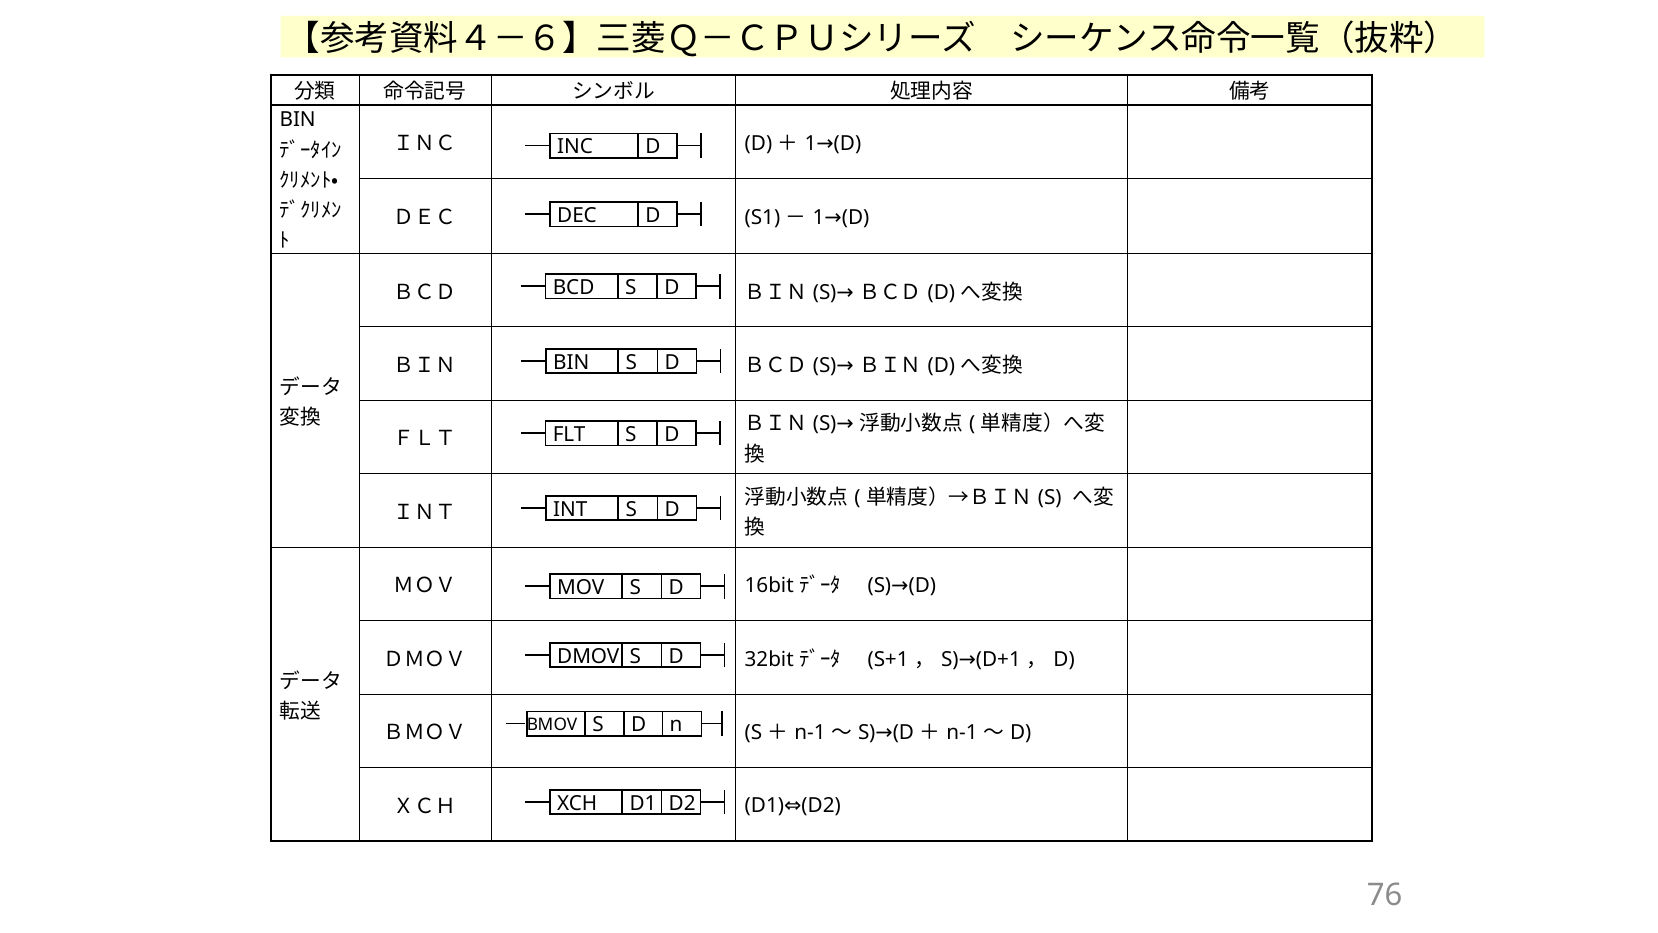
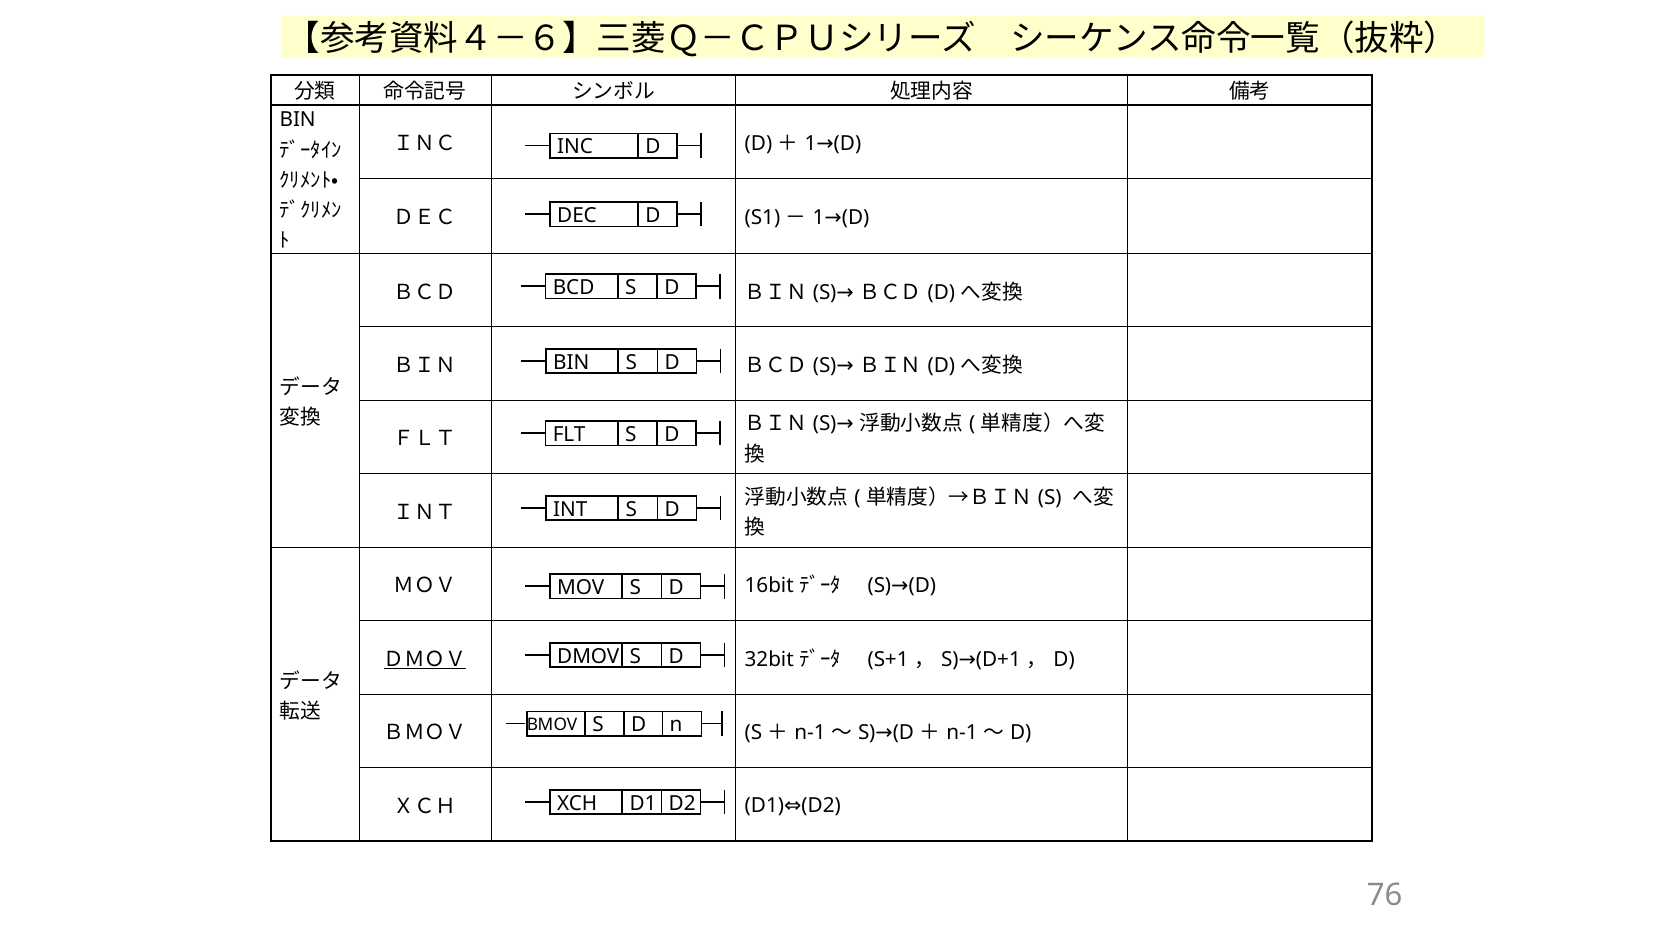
ＤＭＯＶ underline: none -> present (425, 659)
